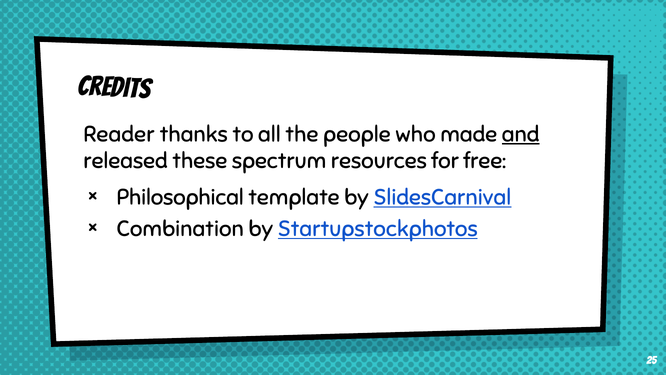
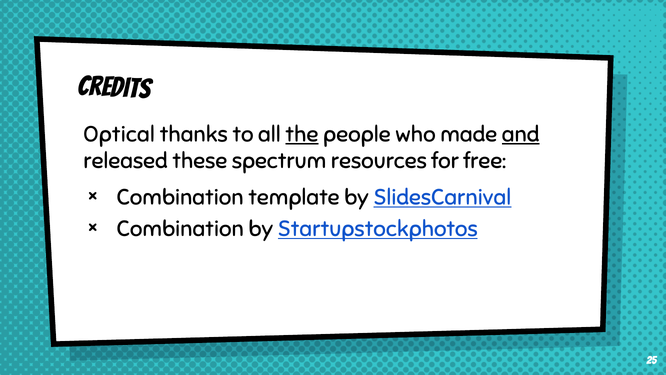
Reader: Reader -> Optical (119, 134)
the underline: none -> present (302, 134)
Philosophical: Philosophical -> Combination (180, 197)
